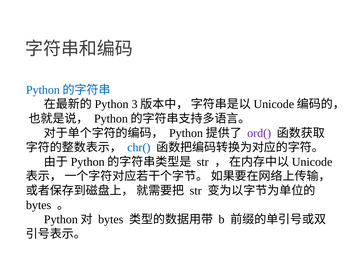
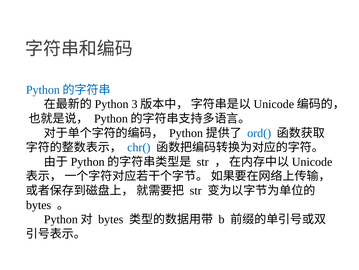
ord( colour: purple -> blue (259, 133)
